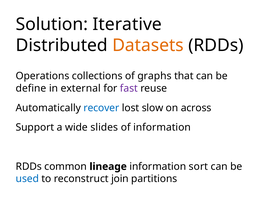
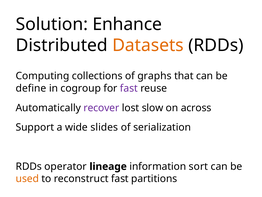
Iterative: Iterative -> Enhance (127, 24)
Operations: Operations -> Computing (43, 76)
external: external -> cogroup (81, 88)
recover colour: blue -> purple (101, 108)
of information: information -> serialization (162, 127)
common: common -> operator (66, 166)
used colour: blue -> orange (27, 178)
reconstruct join: join -> fast (120, 178)
